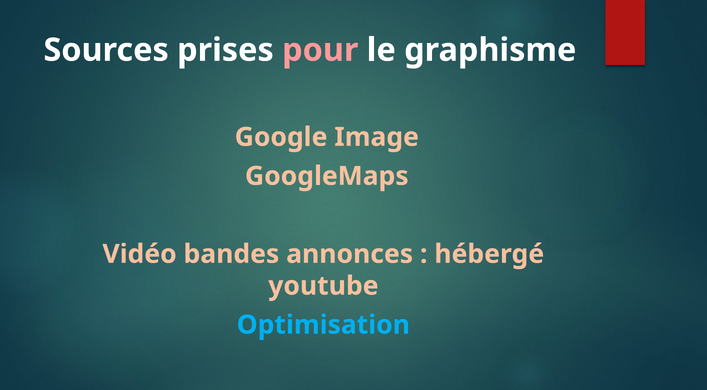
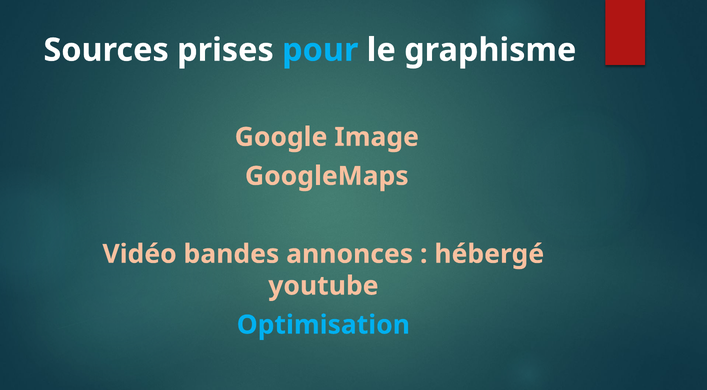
pour colour: pink -> light blue (320, 50)
